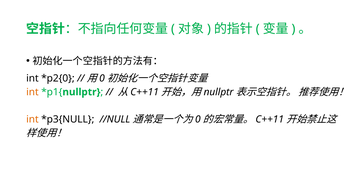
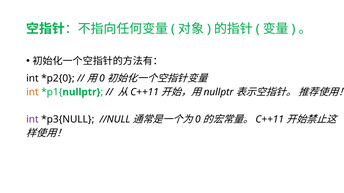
int colour: orange -> purple (32, 120)
